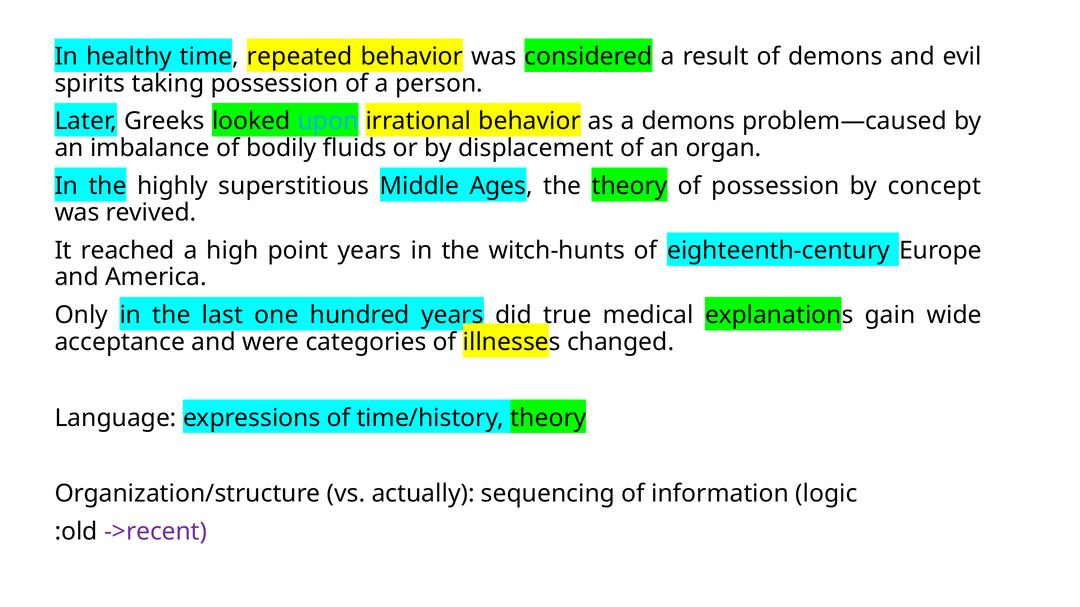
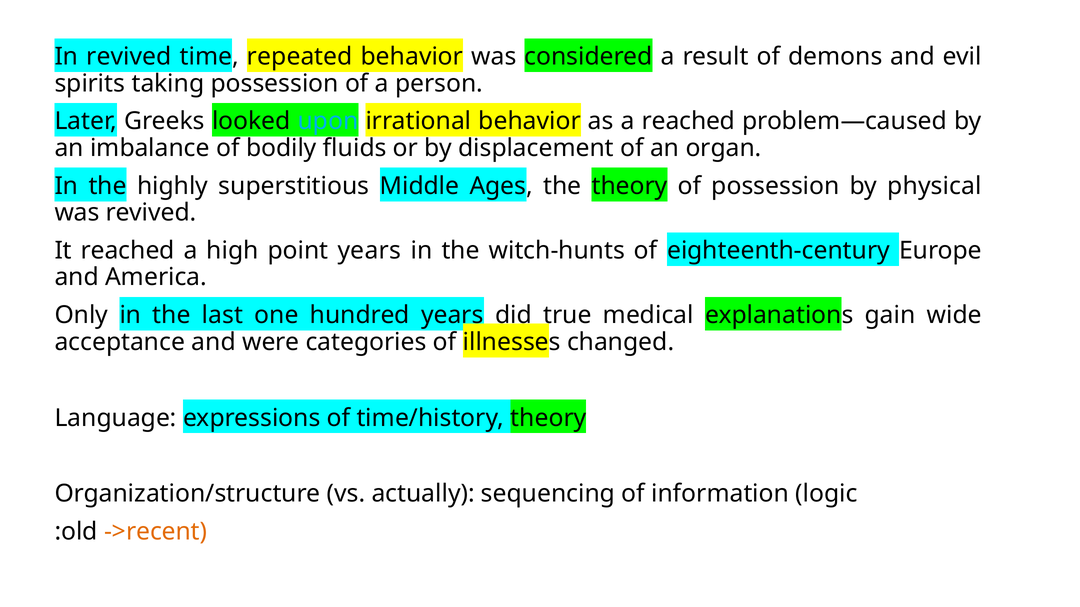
In healthy: healthy -> revived (129, 57)
a demons: demons -> reached (688, 121)
concept: concept -> physical (934, 186)
->recent colour: purple -> orange (156, 532)
